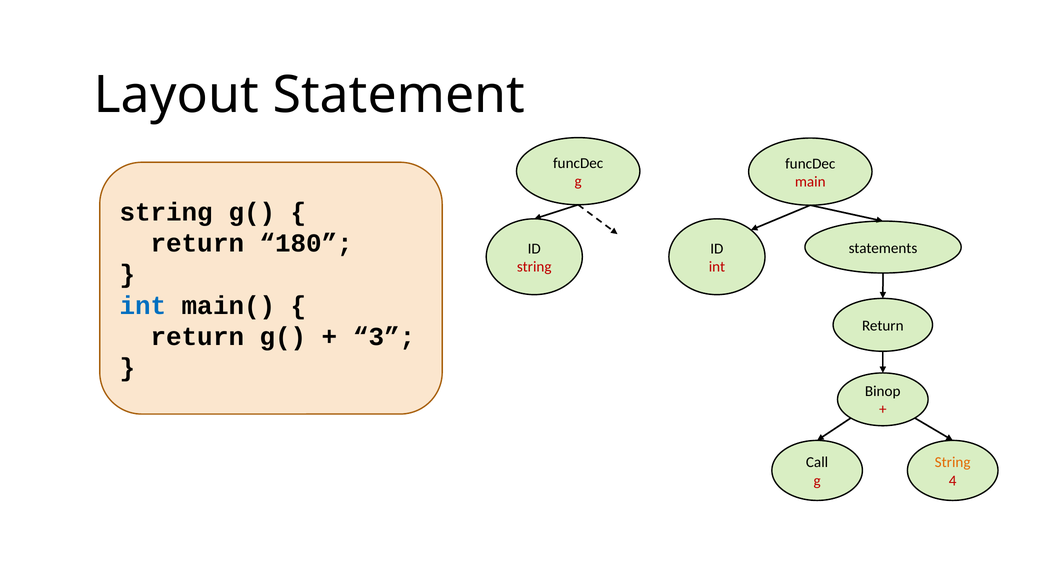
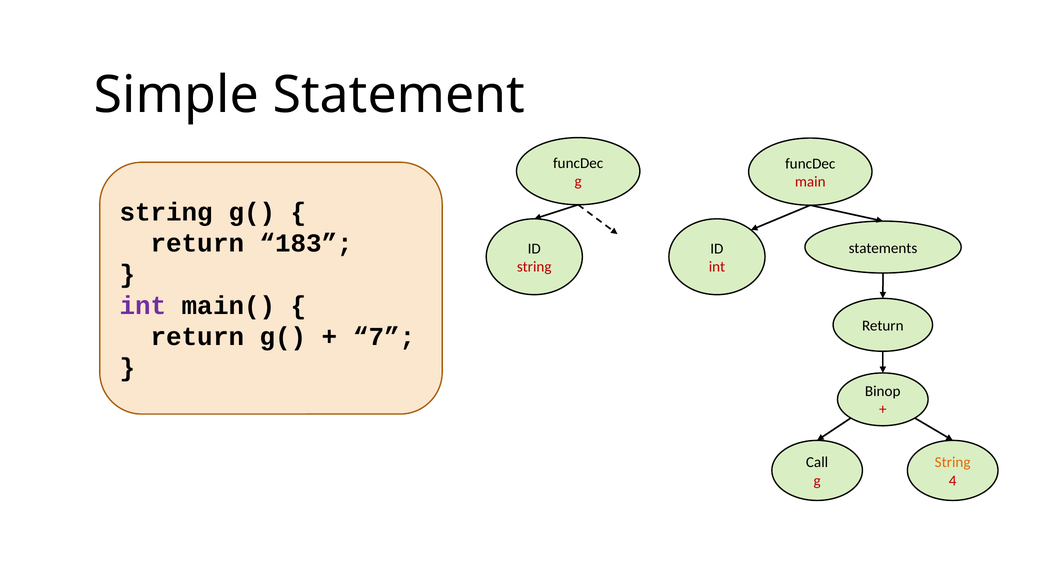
Layout: Layout -> Simple (176, 95)
180: 180 -> 183 (306, 243)
int colour: blue -> purple (143, 306)
3: 3 -> 7 (384, 337)
